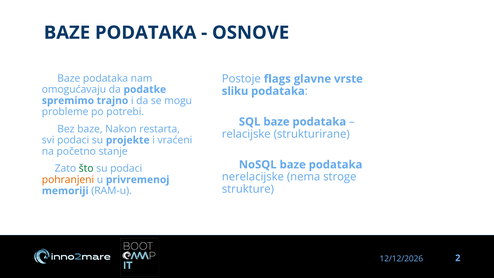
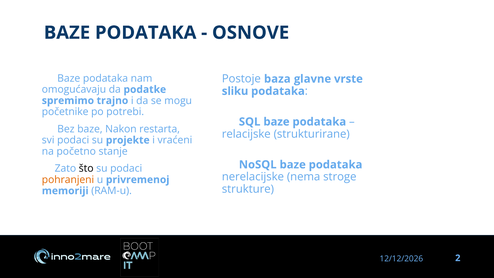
flags: flags -> baza (277, 79)
probleme: probleme -> početnike (65, 112)
što colour: green -> black (86, 169)
